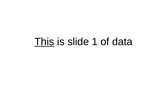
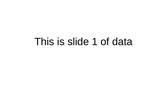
This underline: present -> none (44, 42)
